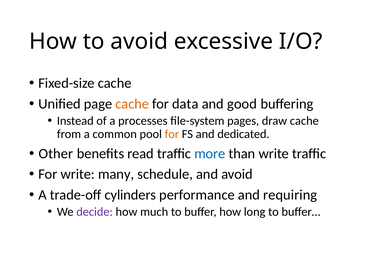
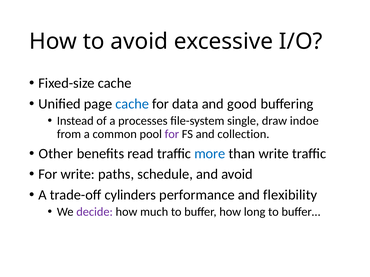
cache colour: orange -> blue (132, 104)
pages: pages -> single (243, 121)
draw cache: cache -> indoe (304, 121)
for colour: orange -> purple (172, 134)
dedicated: dedicated -> collection (243, 134)
many: many -> paths (116, 175)
requiring: requiring -> flexibility (290, 195)
